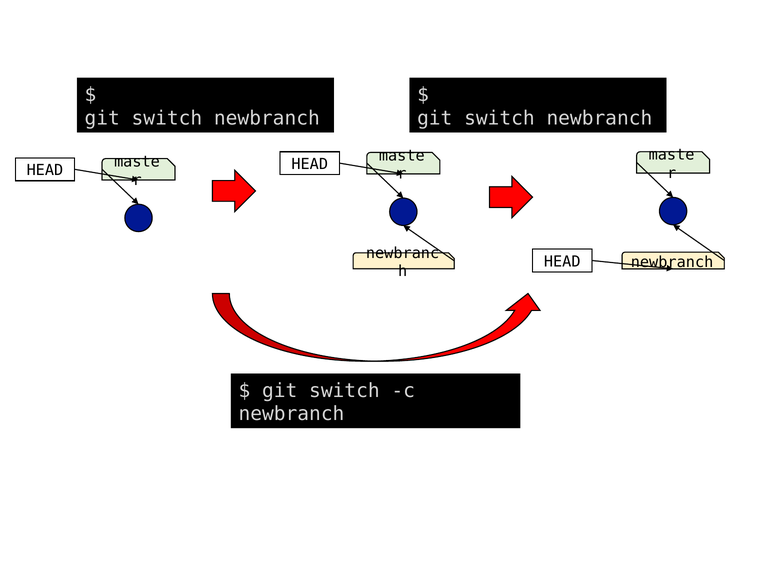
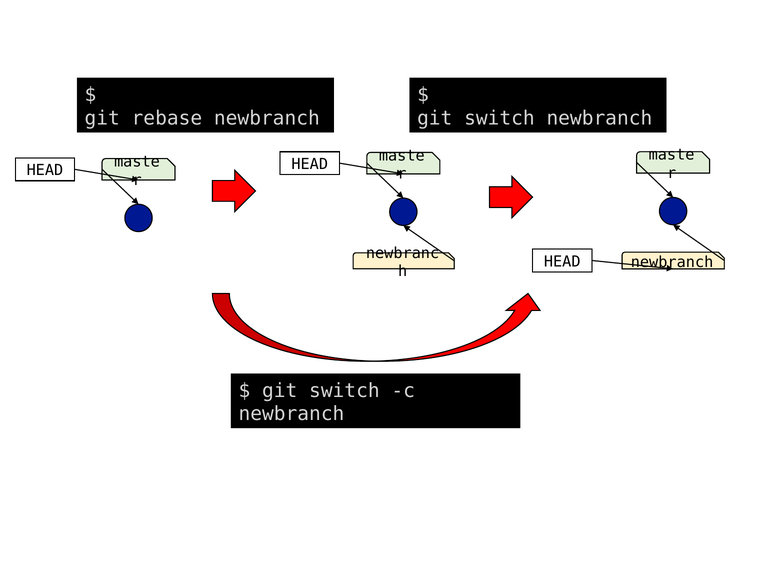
switch: switch -> rebase (167, 118)
